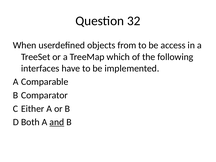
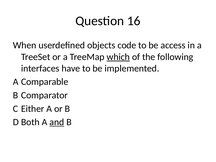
32: 32 -> 16 (134, 21)
from: from -> code (127, 45)
which underline: none -> present (118, 57)
